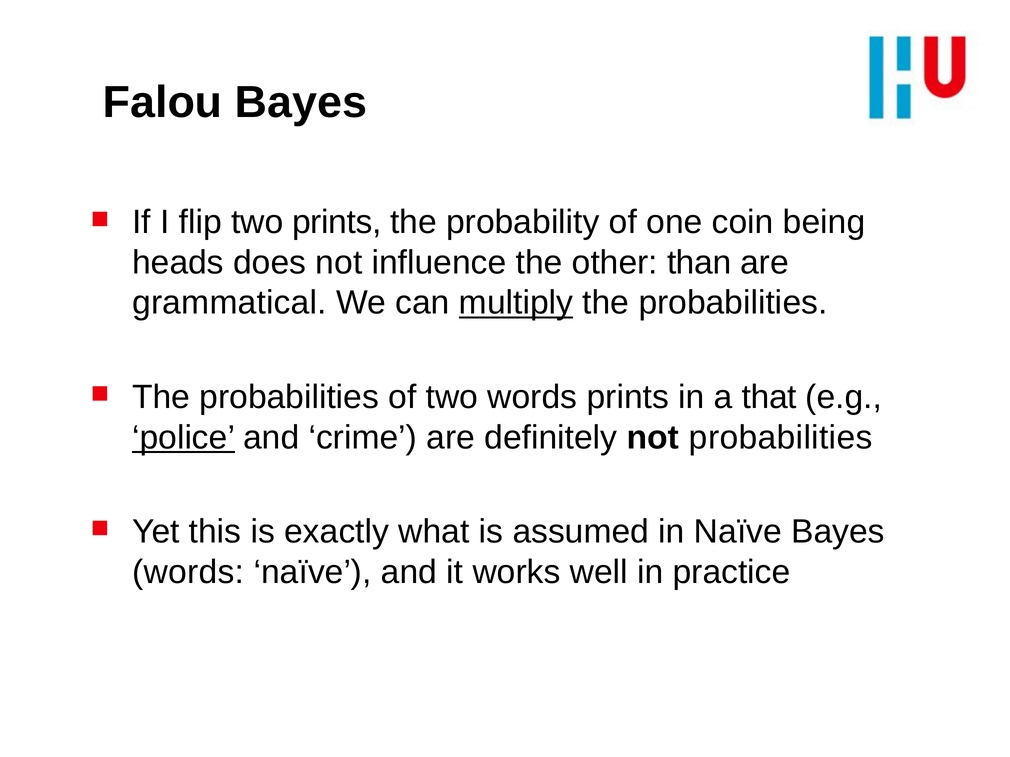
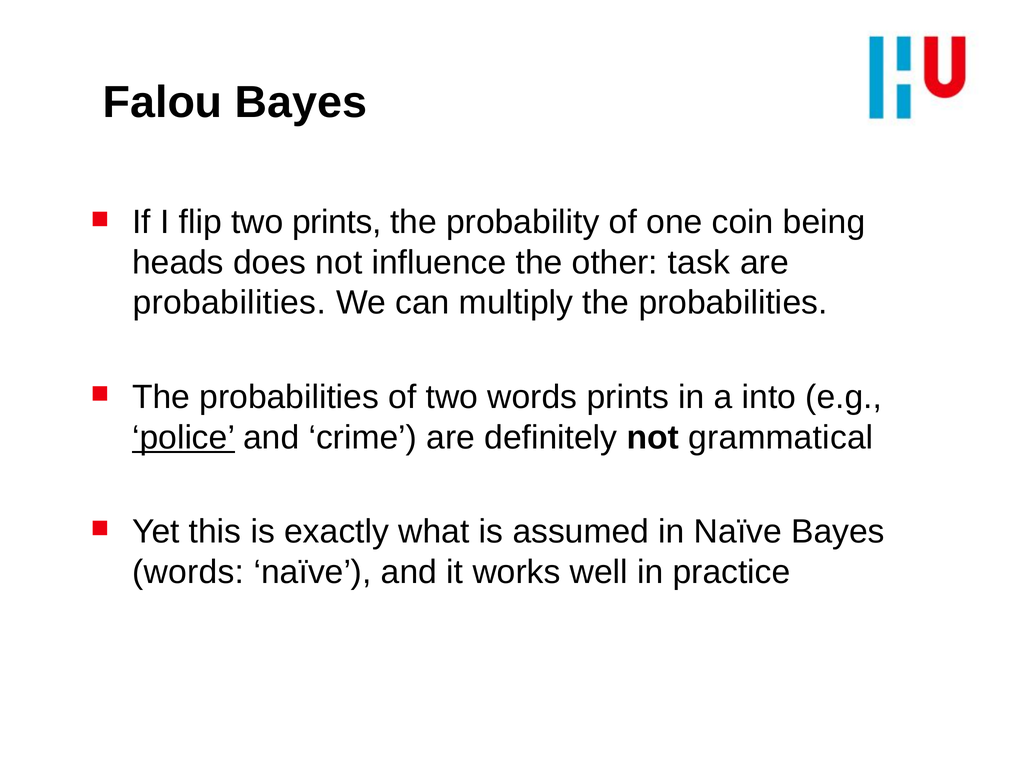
than: than -> task (699, 263)
grammatical: grammatical -> probabilities (229, 303)
multiply underline: present -> none (516, 303)
that: that -> into (769, 397)
not probabilities: probabilities -> grammatical (781, 438)
